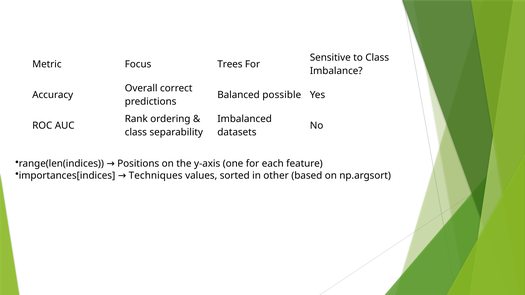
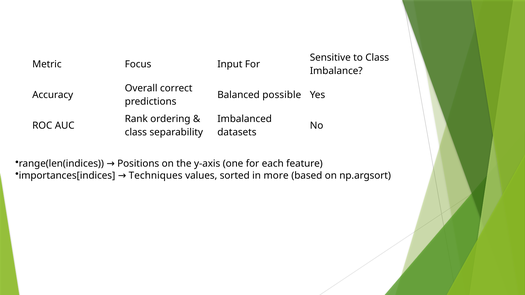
Trees: Trees -> Input (230, 64)
other: other -> more (276, 176)
